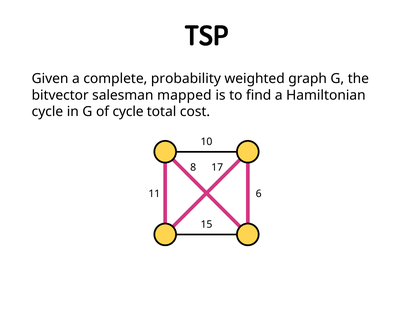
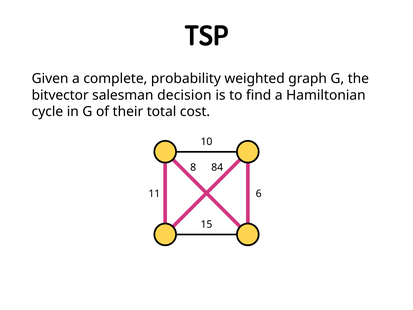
mapped: mapped -> decision (184, 95)
of cycle: cycle -> their (128, 112)
17: 17 -> 84 (217, 167)
